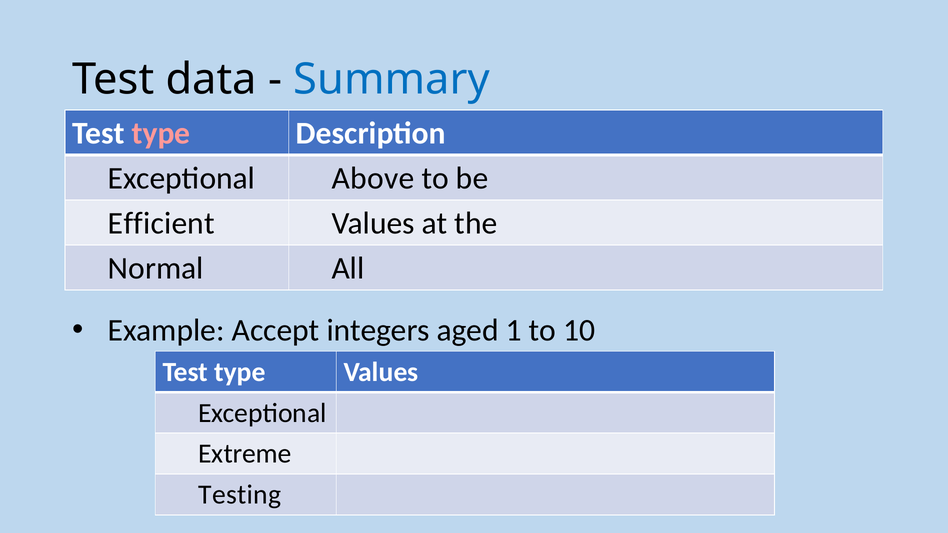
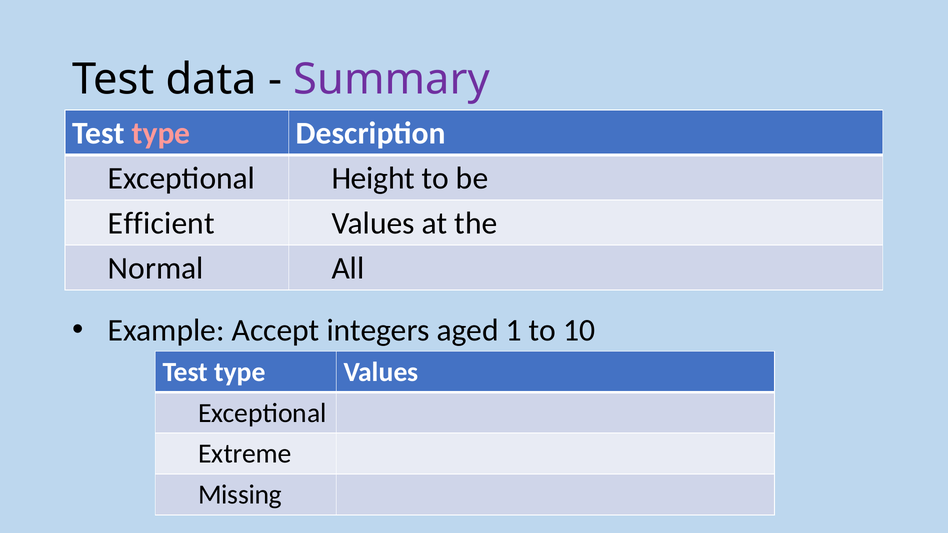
Summary colour: blue -> purple (392, 80)
Above: Above -> Height (373, 178)
Testing: Testing -> Missing (240, 495)
